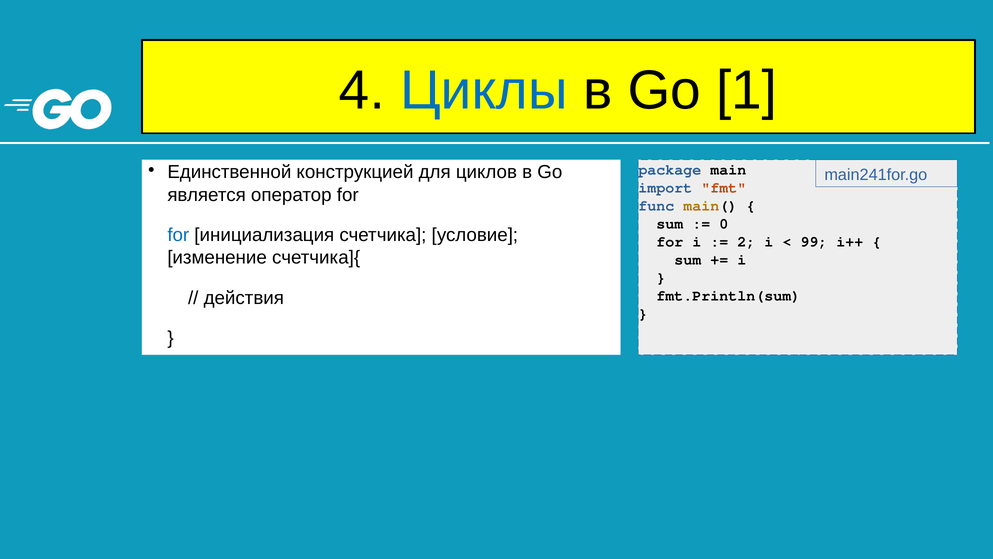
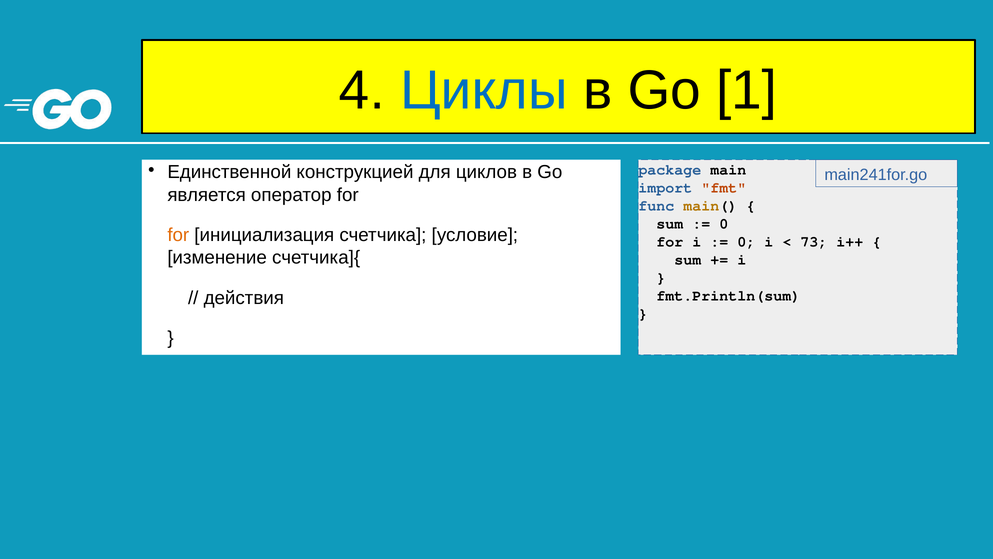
for colour: blue -> orange (178, 235)
2: 2 -> 0 (746, 242)
99: 99 -> 73 (814, 242)
